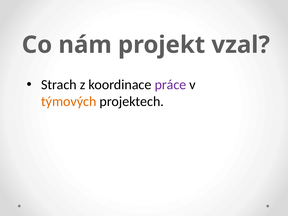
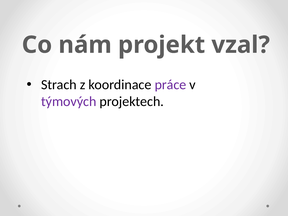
týmových colour: orange -> purple (69, 102)
